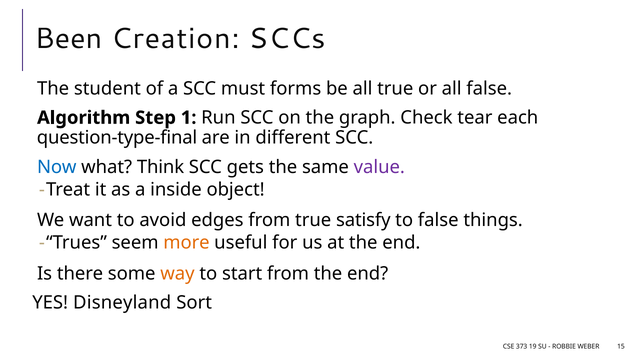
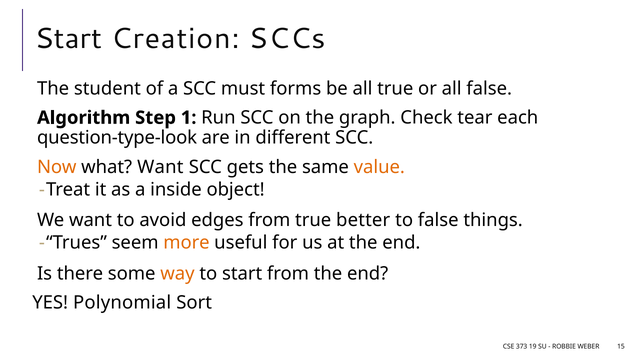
Been: Been -> Start (68, 39)
question-type-final: question-type-final -> question-type-look (117, 138)
Now colour: blue -> orange (57, 167)
what Think: Think -> Want (160, 167)
value colour: purple -> orange (379, 167)
satisfy: satisfy -> better (363, 220)
Disneyland: Disneyland -> Polynomial (122, 302)
